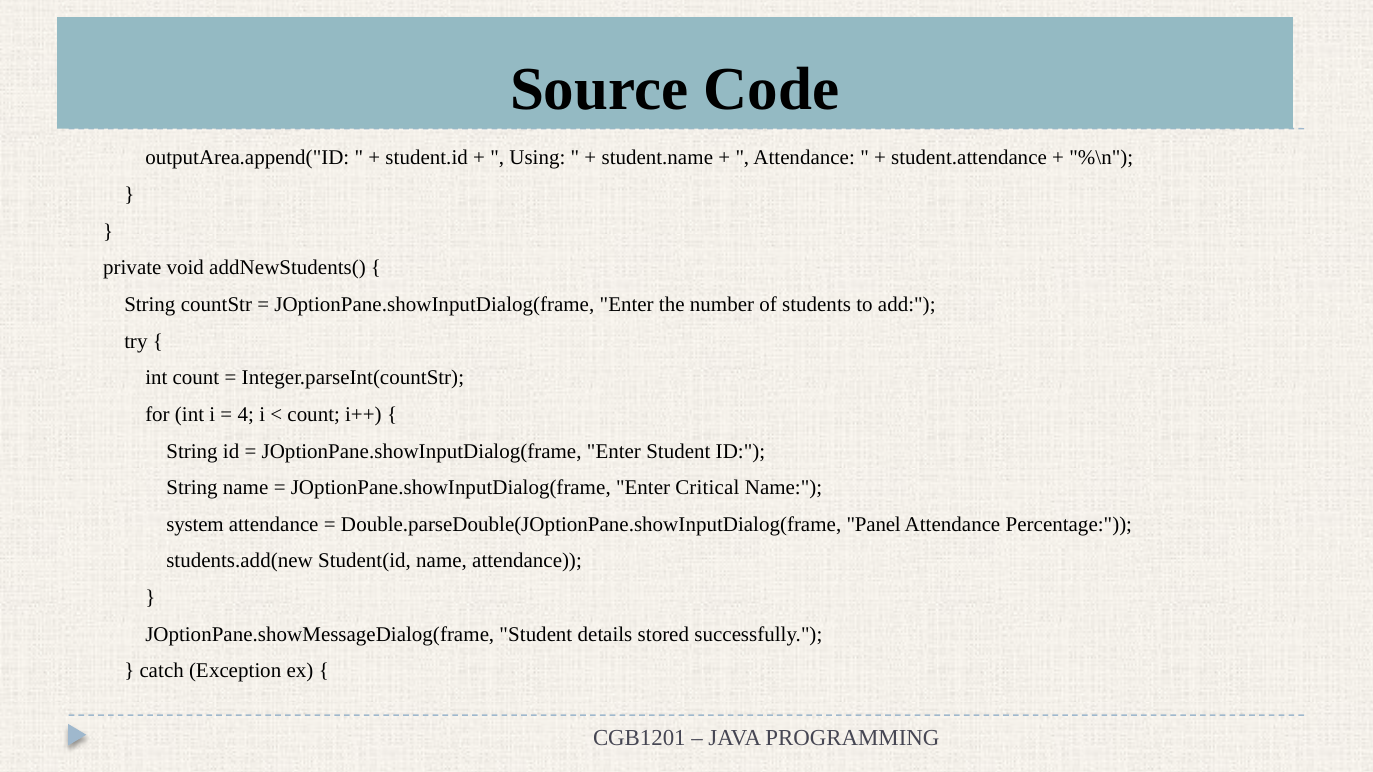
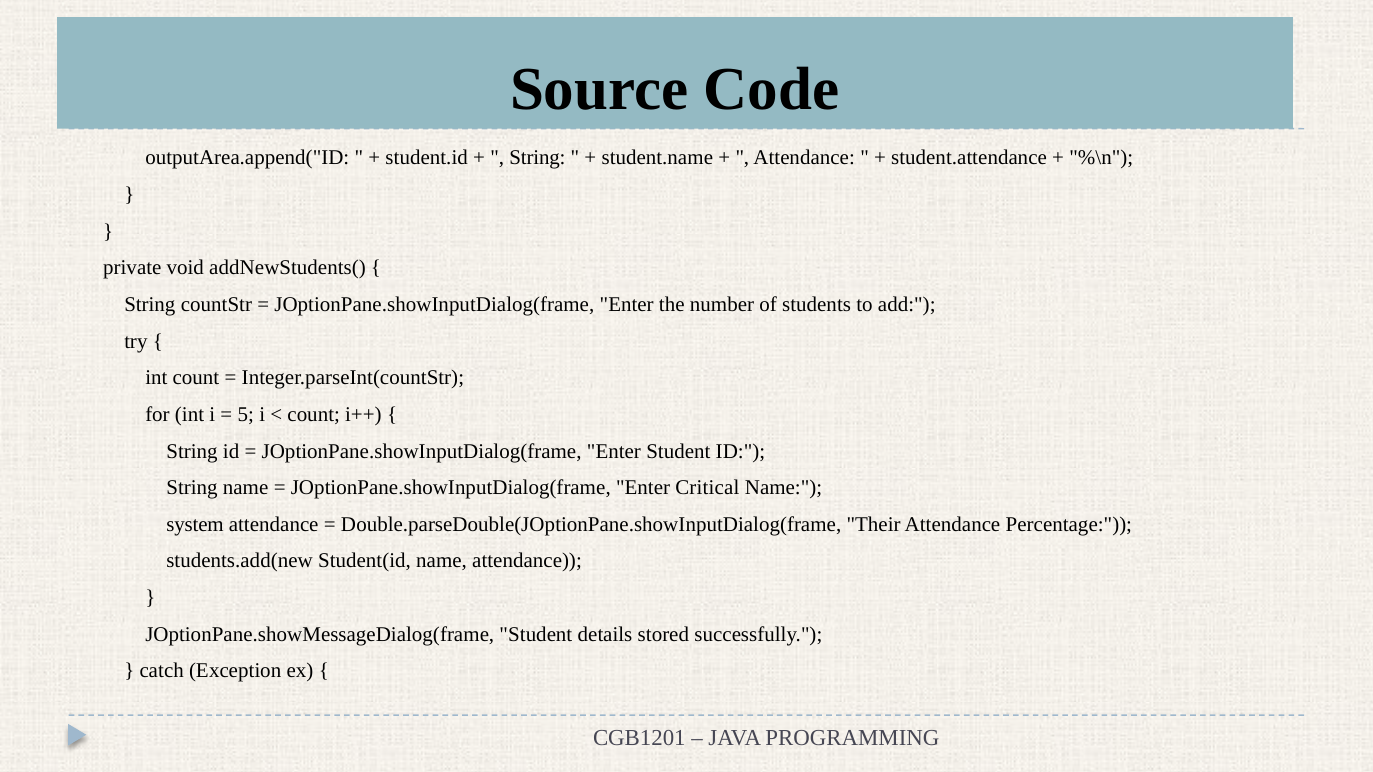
Using: Using -> String (537, 158)
4: 4 -> 5 (246, 415)
Panel: Panel -> Their (874, 525)
